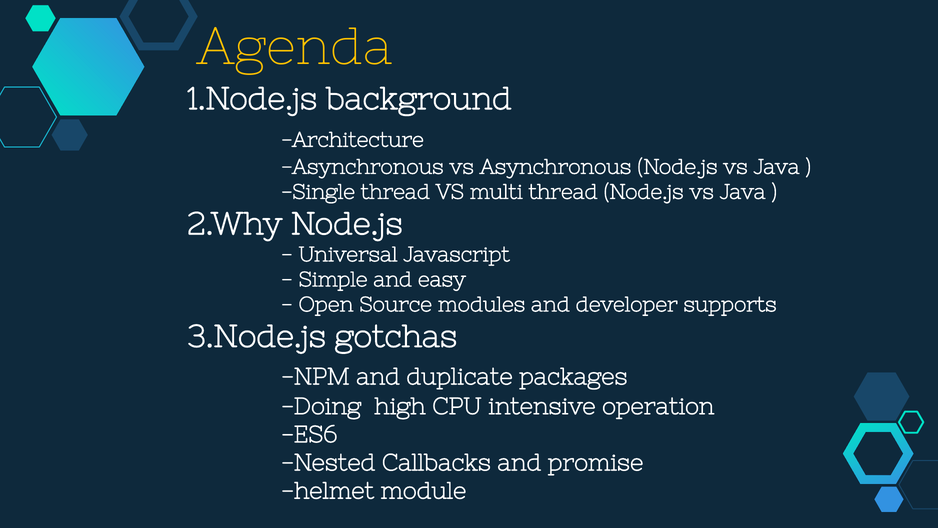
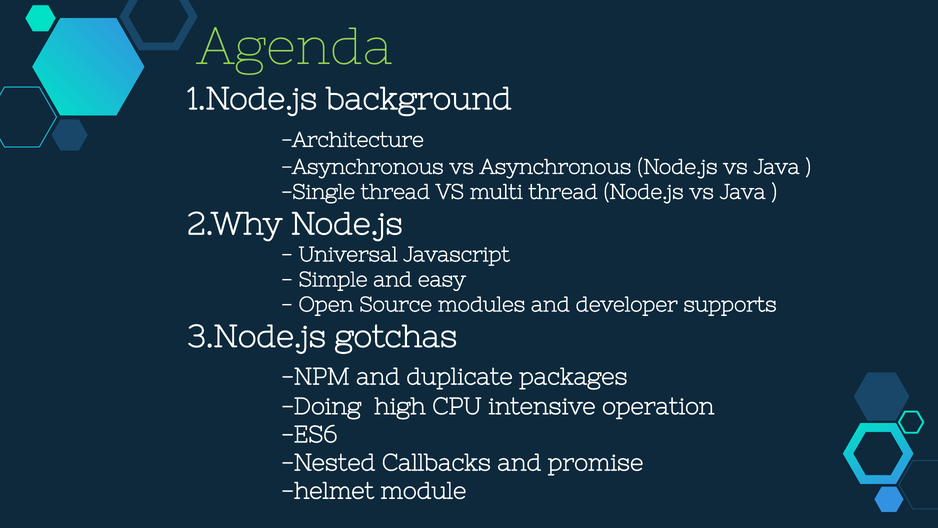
Agenda colour: yellow -> light green (295, 47)
